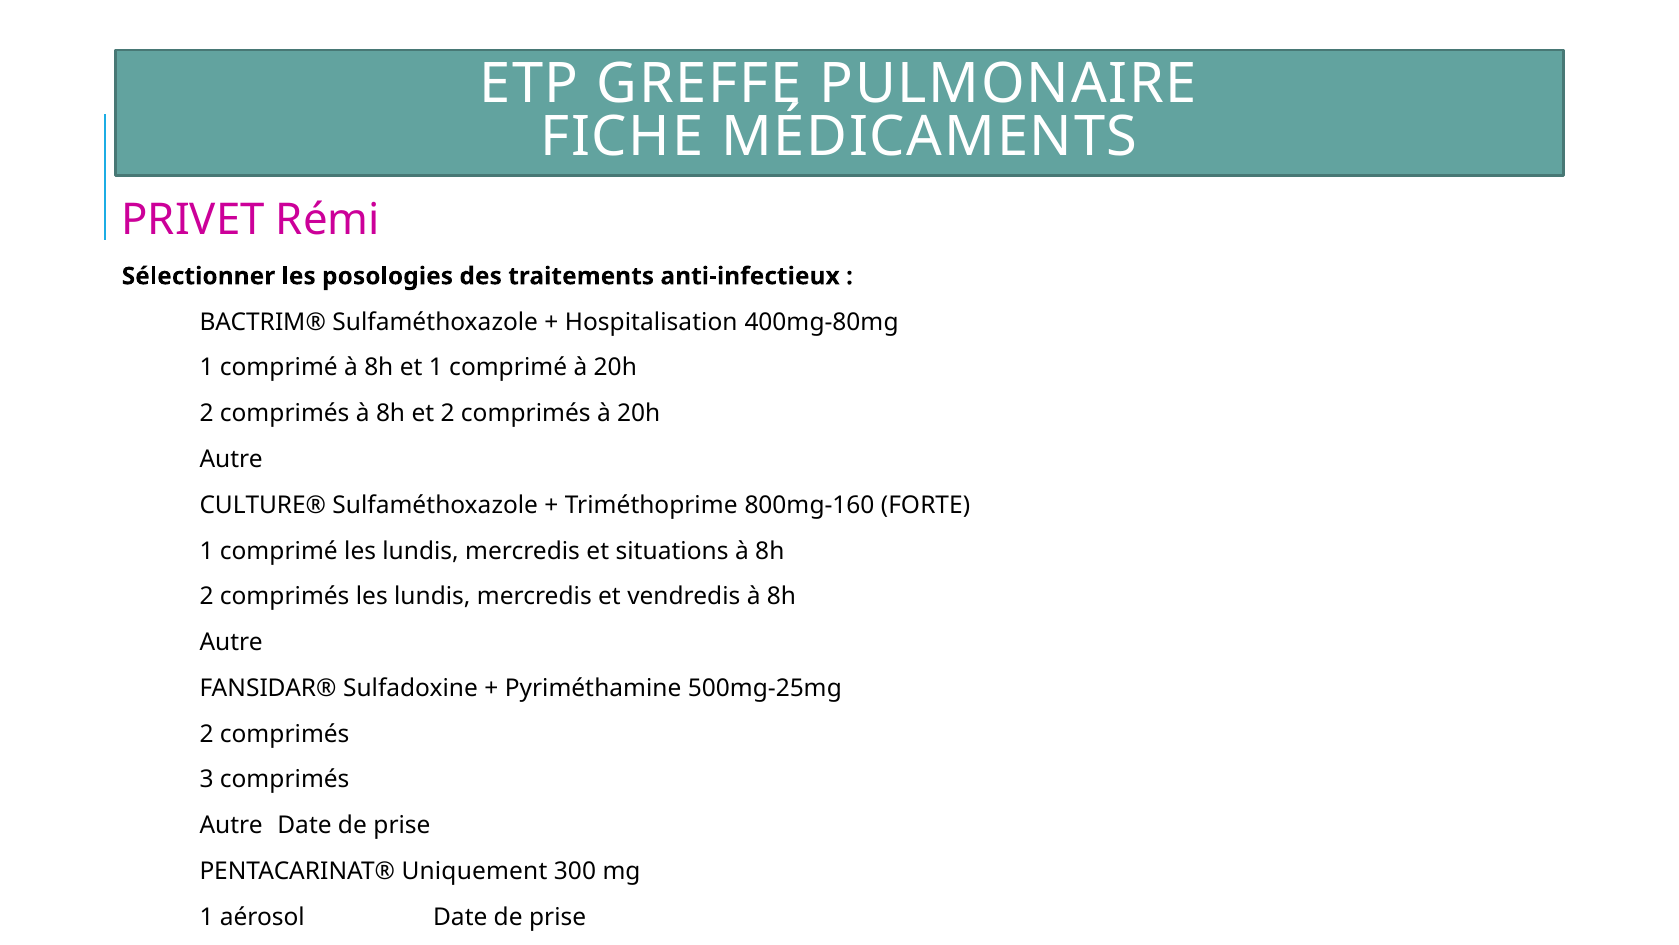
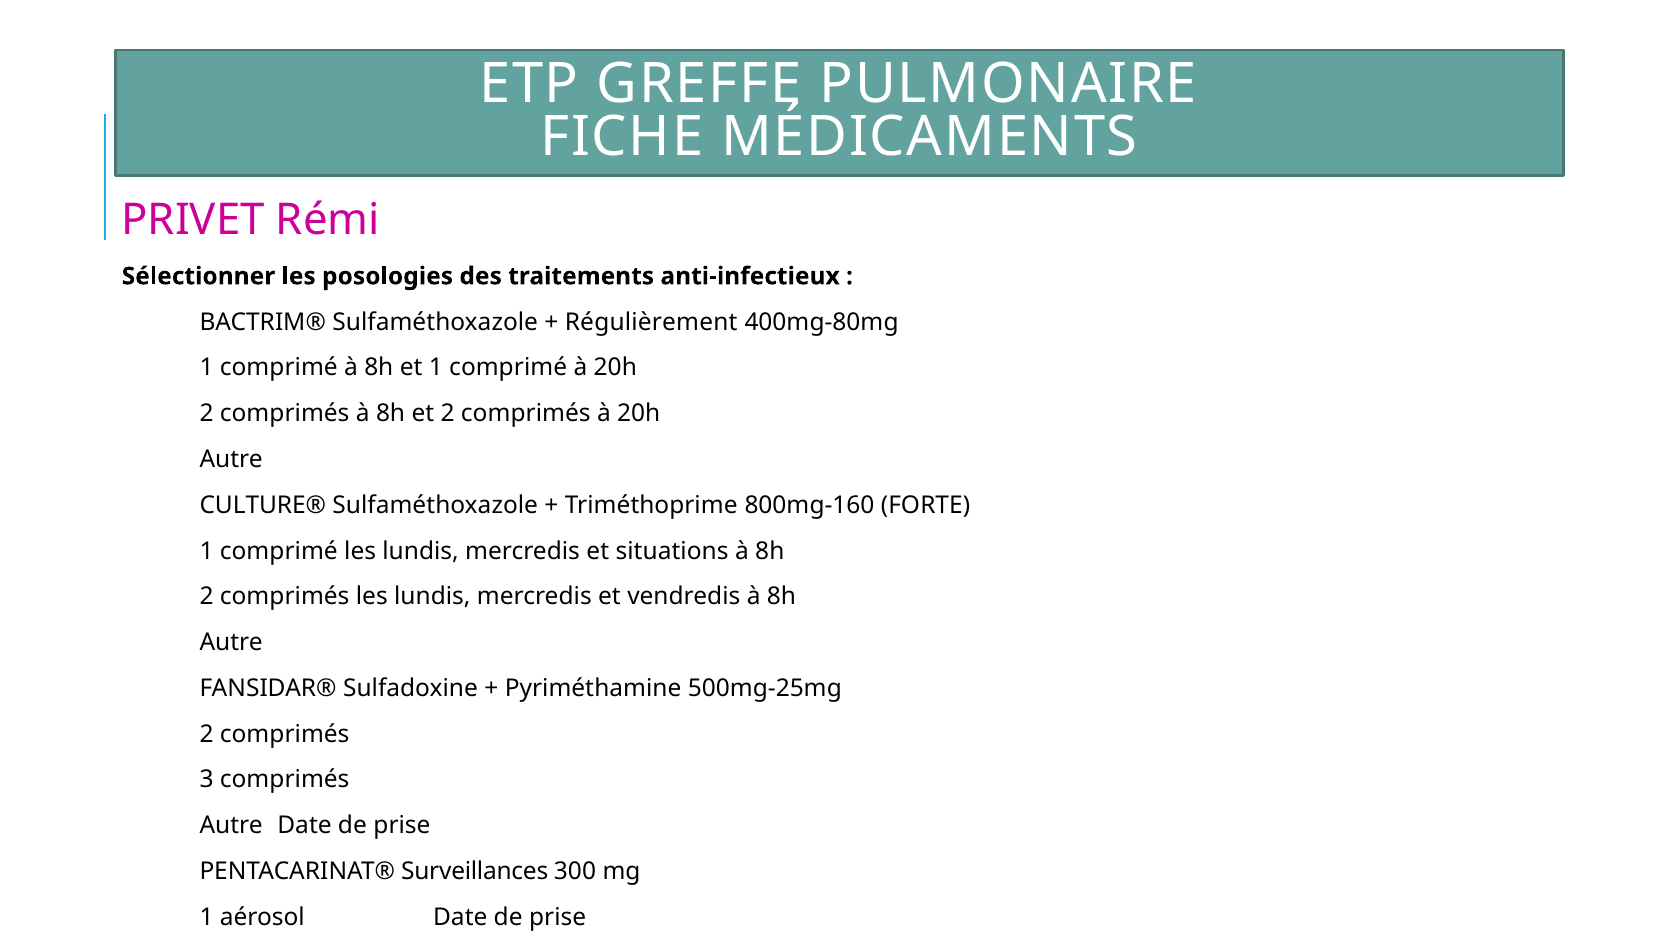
Hospitalisation: Hospitalisation -> Régulièrement (651, 322)
Uniquement: Uniquement -> Surveillances (475, 871)
